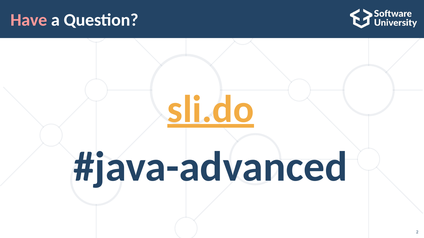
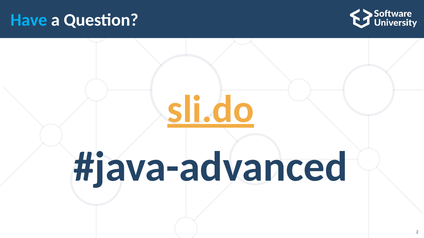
Have colour: pink -> light blue (29, 20)
